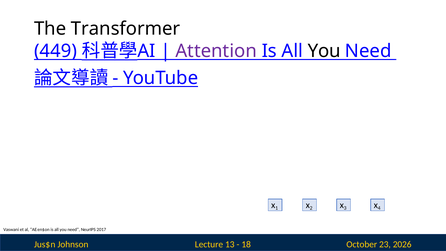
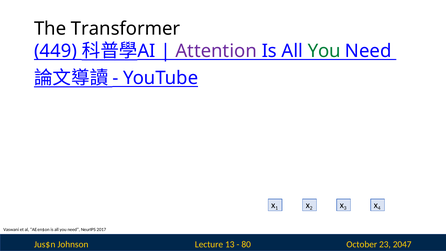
You colour: black -> green (324, 51)
2026: 2026 -> 2047 (402, 244)
18: 18 -> 80 (246, 244)
